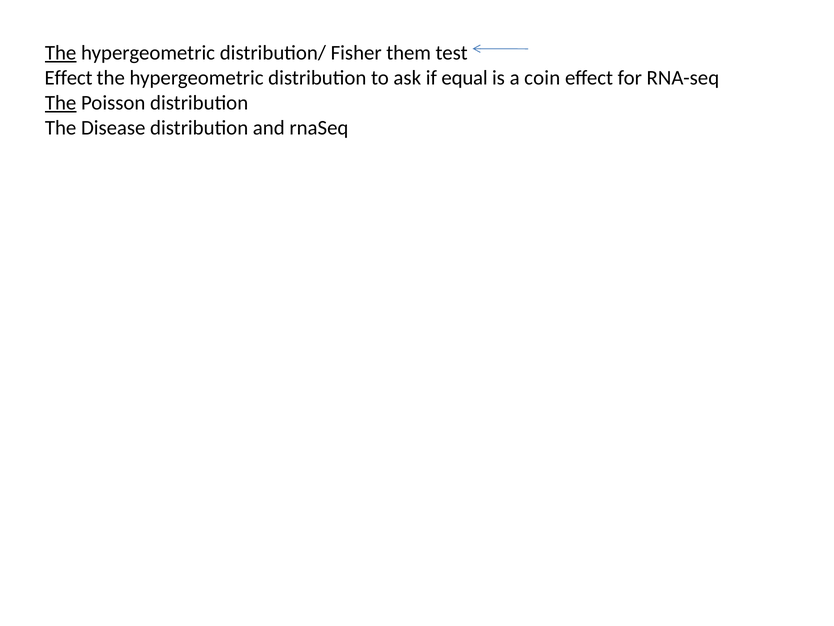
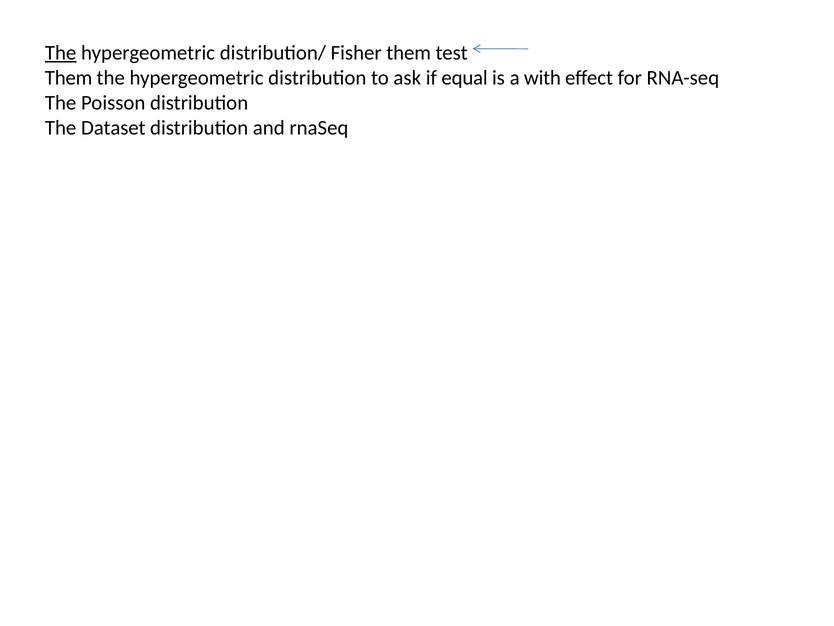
Effect: Effect -> Them (69, 78)
coin: coin -> with (542, 78)
The underline: present -> none (61, 103)
Disease: Disease -> Dataset (113, 128)
